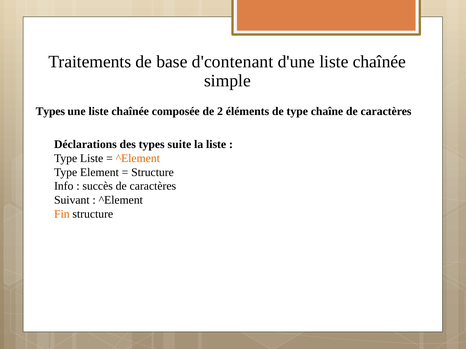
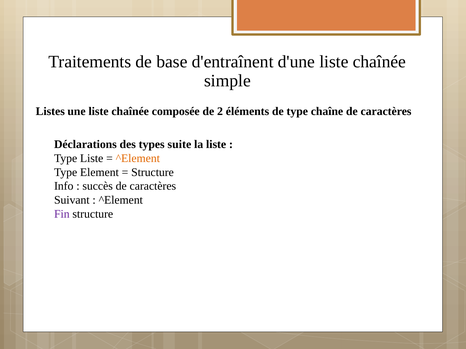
d'contenant: d'contenant -> d'entraînent (233, 62)
Types: Types -> Listes (50, 111)
Fin colour: orange -> purple (62, 214)
